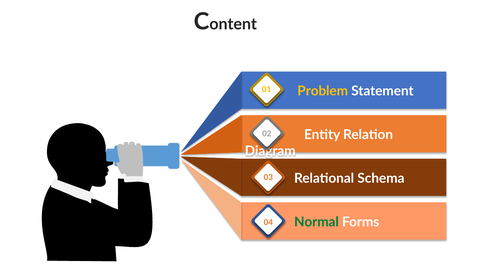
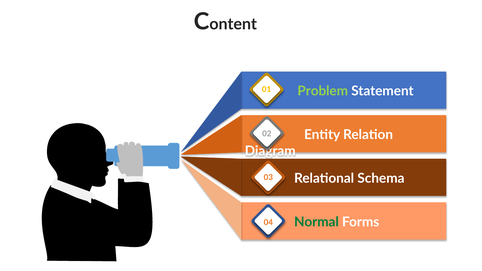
Problem colour: yellow -> light green (323, 91)
